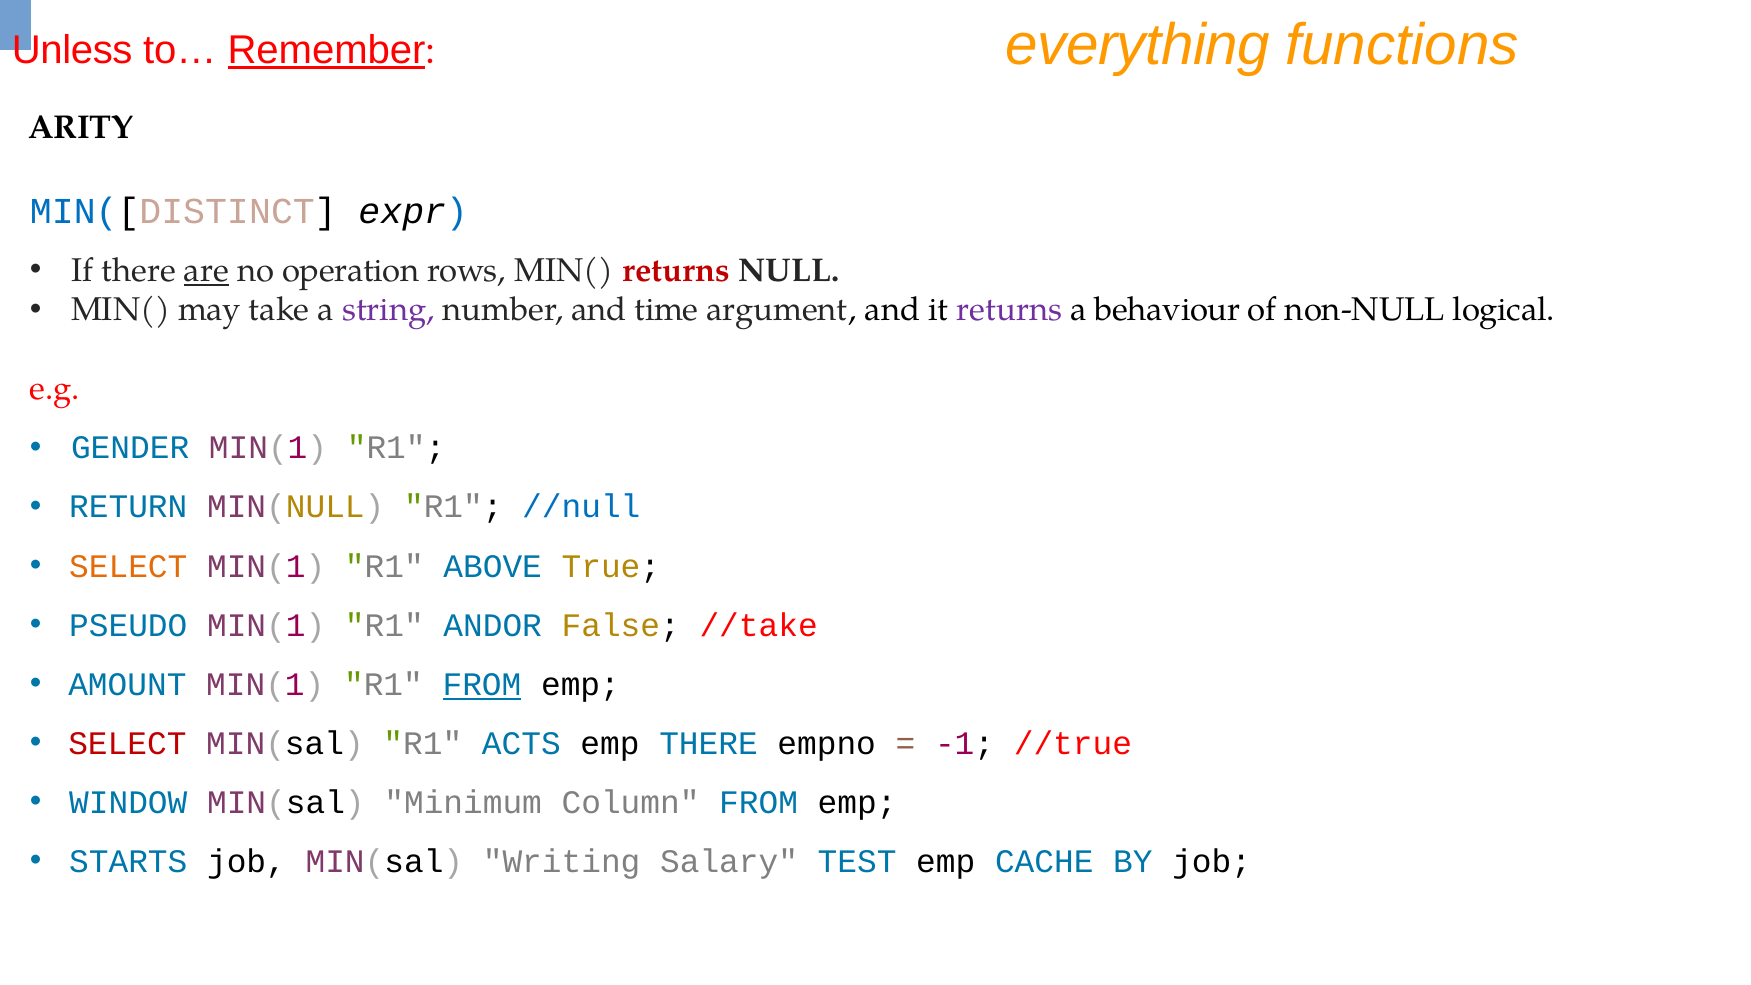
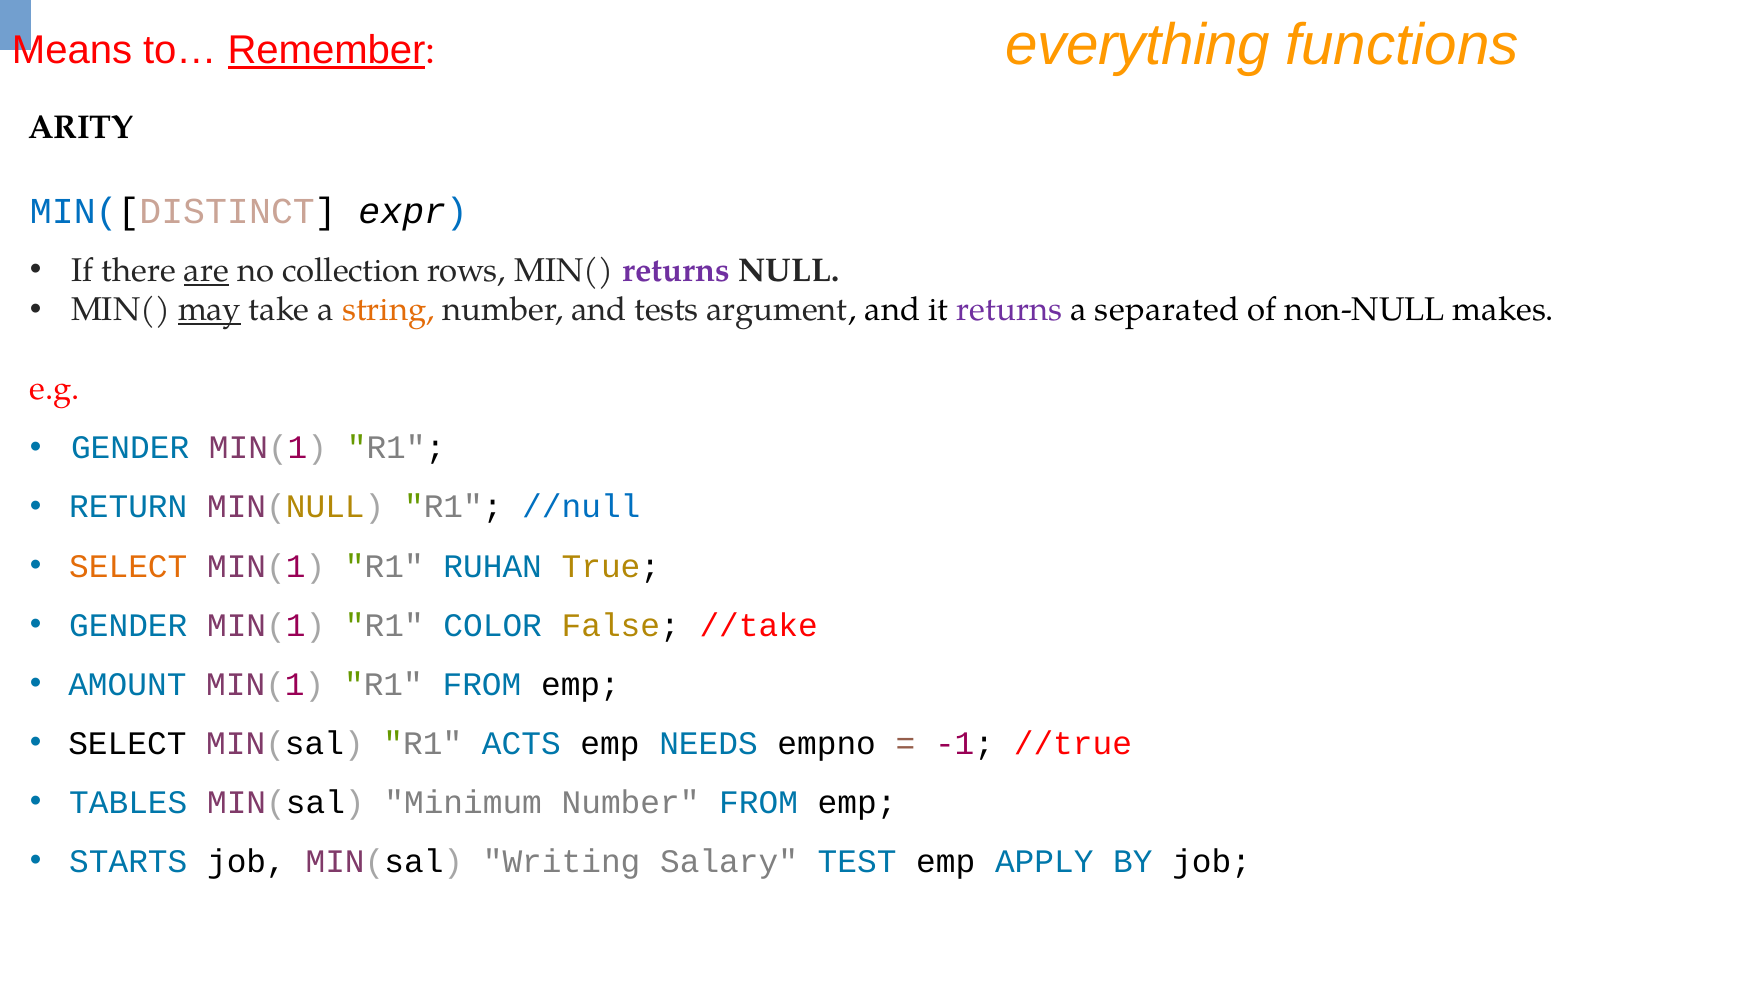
Unless: Unless -> Means (72, 50)
operation: operation -> collection (351, 271)
returns colour: red -> purple (676, 271)
may underline: none -> present (210, 310)
string colour: purple -> orange (389, 310)
time: time -> tests (667, 310)
behaviour: behaviour -> separated (1167, 310)
logical: logical -> makes (1504, 310)
ABOVE: ABOVE -> RUHAN (493, 566)
PSEUDO: PSEUDO -> GENDER (128, 625)
ANDOR: ANDOR -> COLOR (493, 625)
FROM underline: present -> none (482, 684)
SELECT colour: red -> black (127, 743)
emp THERE: THERE -> NEEDS (709, 743)
WINDOW: WINDOW -> TABLES (128, 803)
Minimum Column: Column -> Number (631, 803)
CACHE: CACHE -> APPLY (1044, 862)
